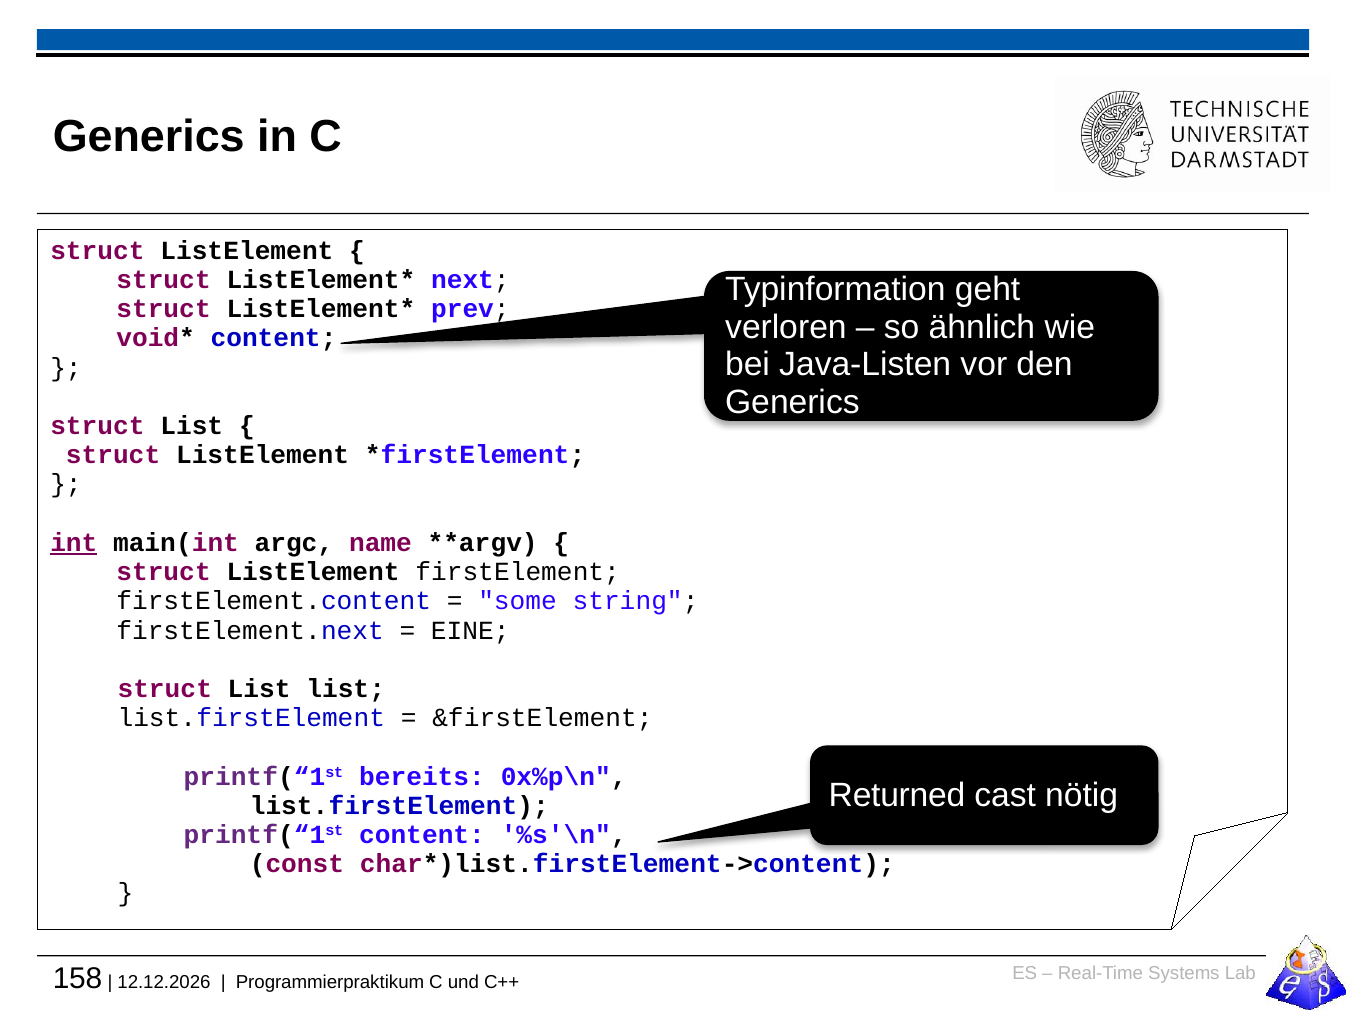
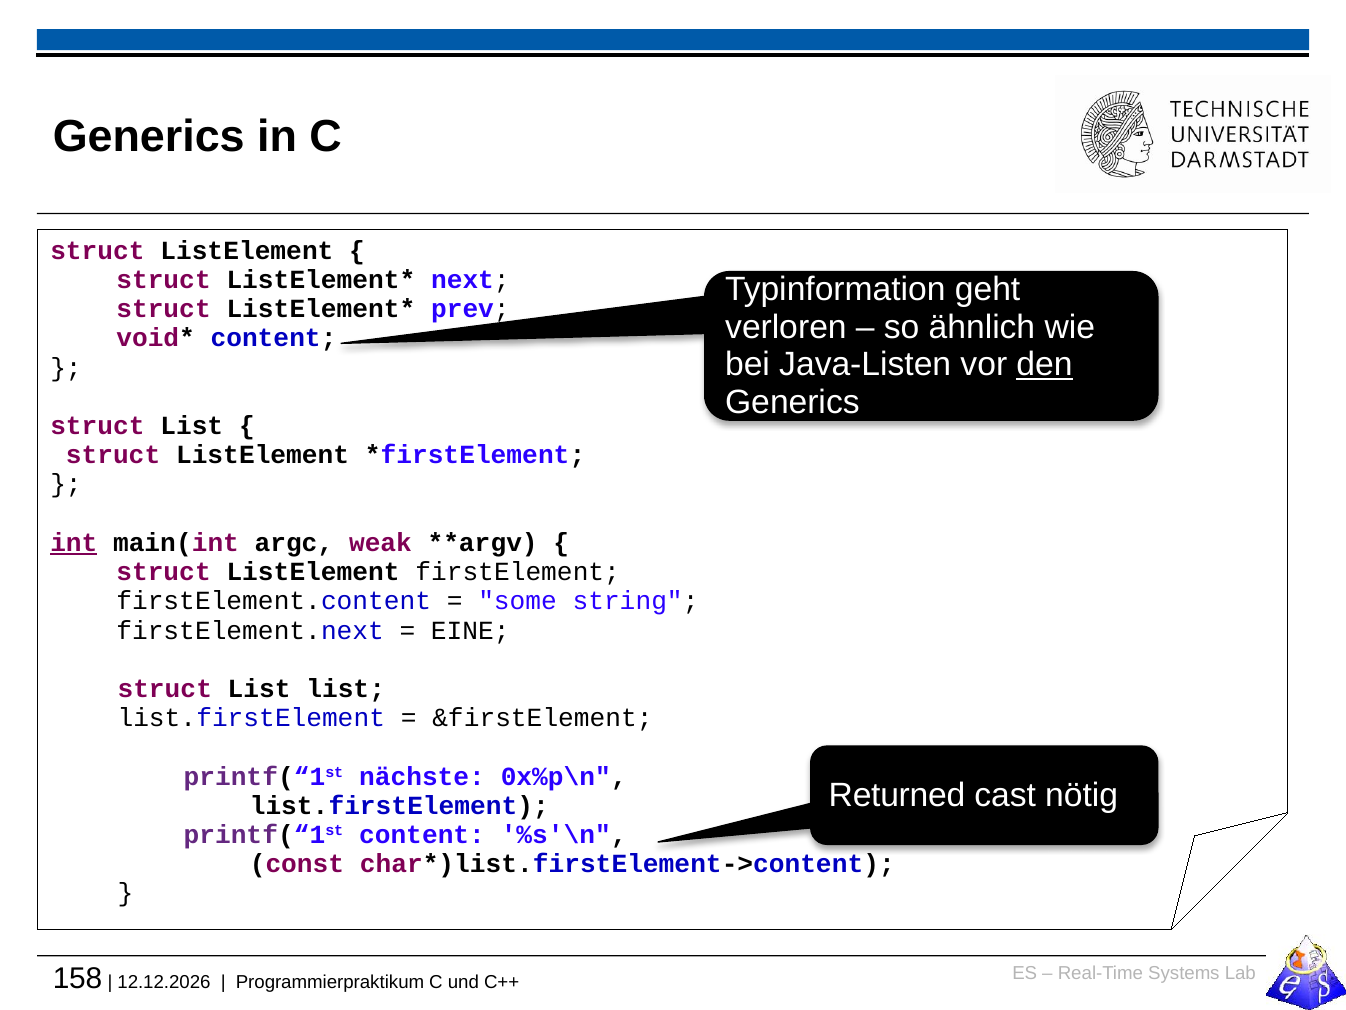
den underline: none -> present (1045, 365)
name: name -> weak (381, 542)
bereits: bereits -> nächste (422, 776)
